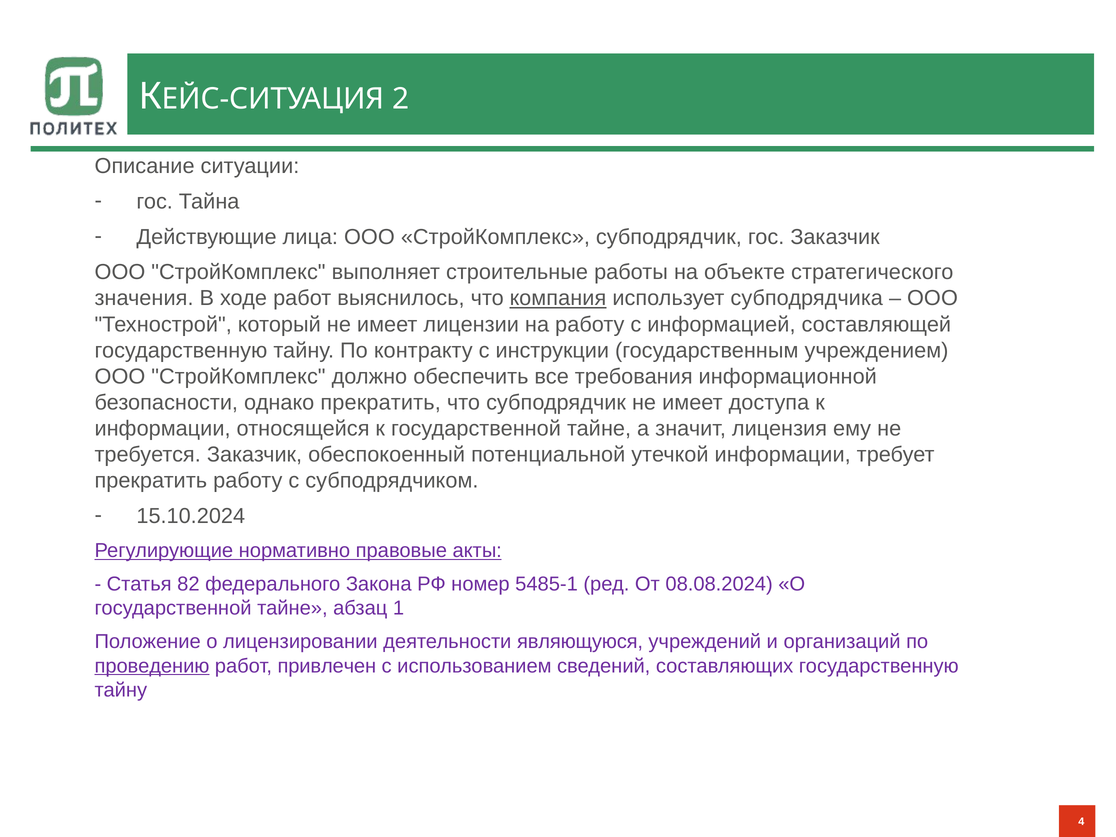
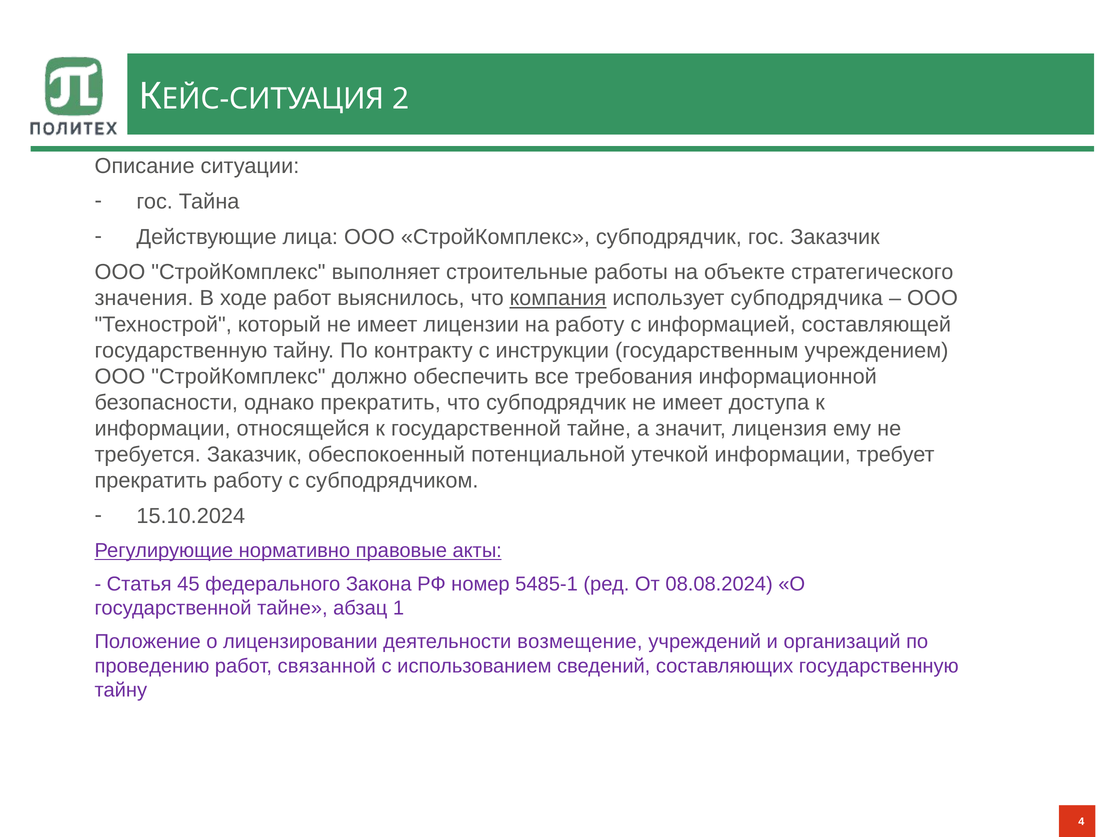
82: 82 -> 45 (188, 584)
являющуюся: являющуюся -> возмещение (580, 642)
проведению underline: present -> none (152, 666)
привлечен: привлечен -> связанной (327, 666)
